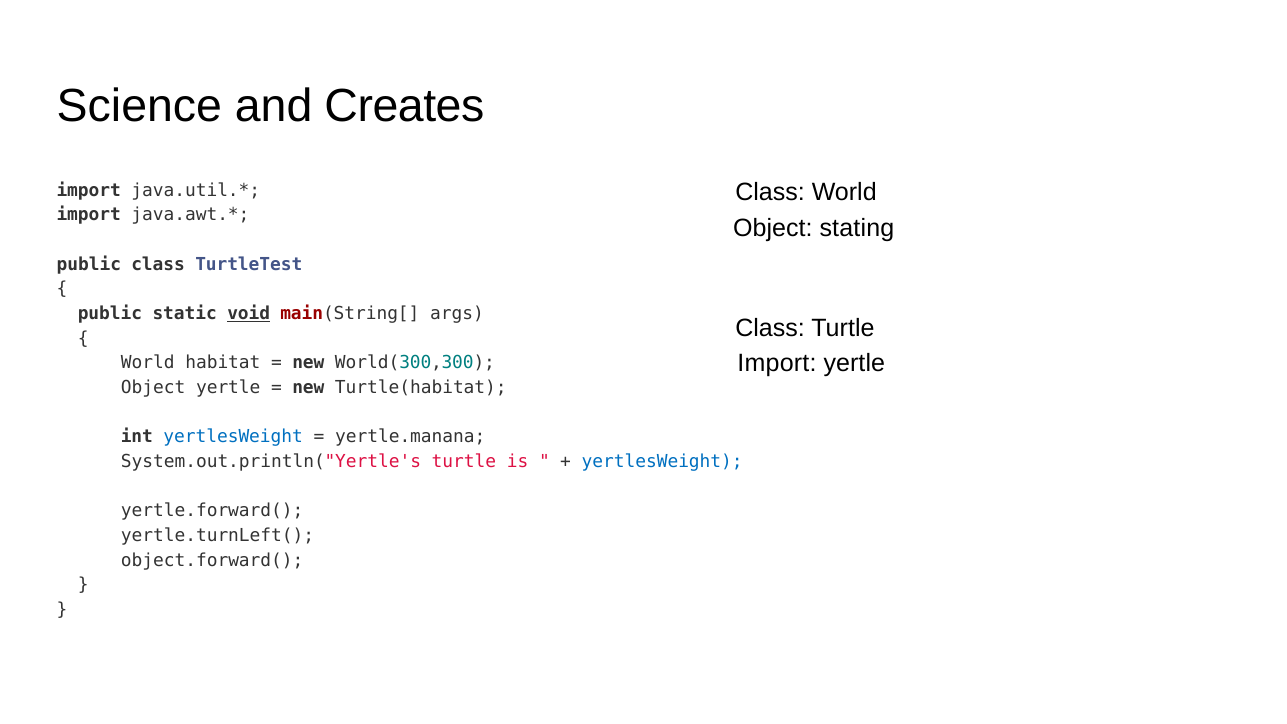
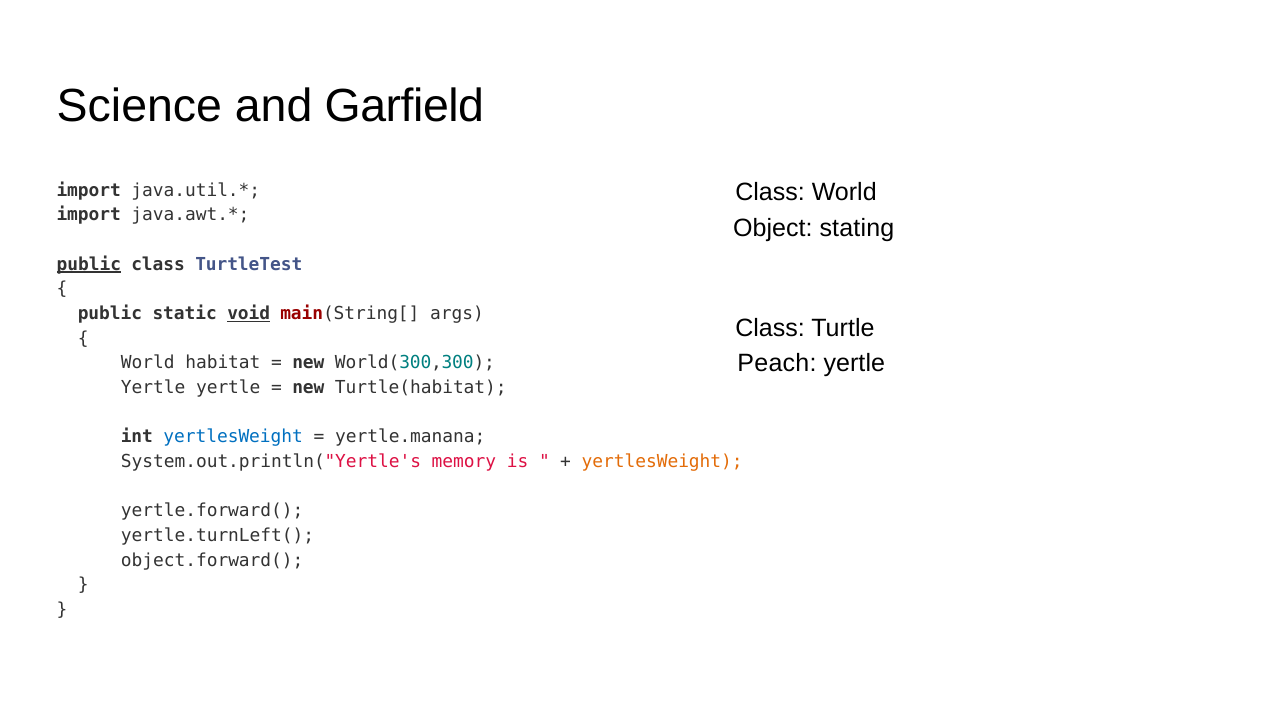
Creates: Creates -> Garfield (404, 107)
public underline: none -> present (89, 264)
Import: Import -> Peach (777, 363)
Object: Object -> Yertle (153, 388)
System.out.println("Yertle's turtle: turtle -> memory (464, 462)
yertlesWeight colour: blue -> orange (662, 462)
